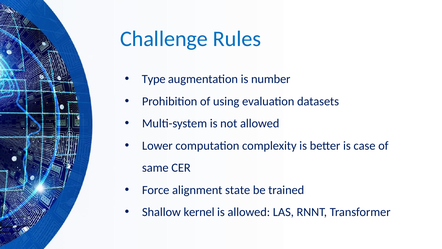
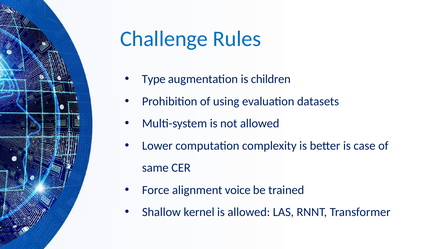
number: number -> children (271, 79)
state: state -> voice (238, 190)
